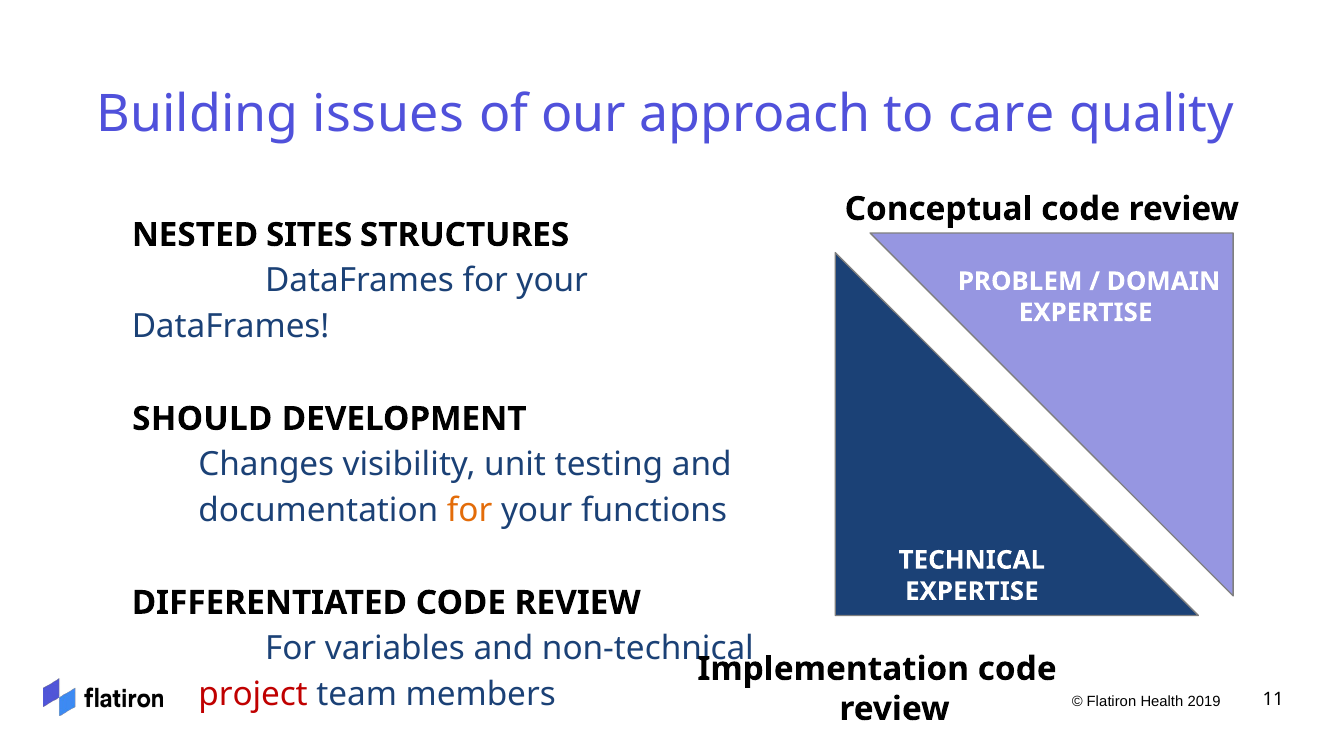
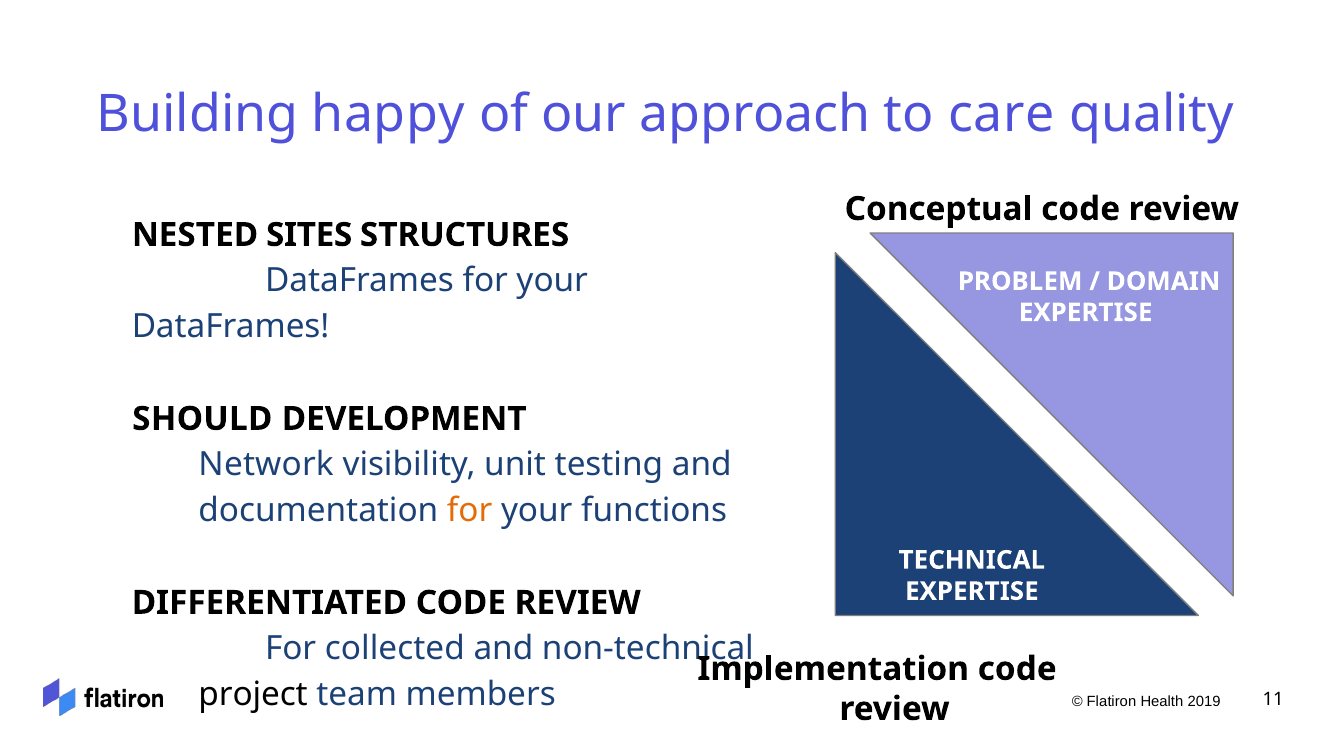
issues: issues -> happy (388, 114)
Changes: Changes -> Network (266, 465)
variables: variables -> collected (395, 649)
project colour: red -> black (253, 695)
